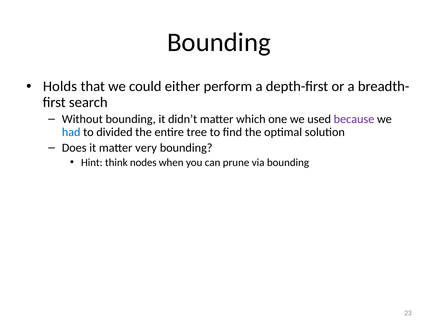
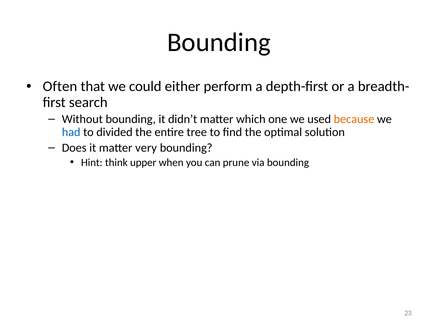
Holds: Holds -> Often (60, 87)
because colour: purple -> orange (354, 119)
nodes: nodes -> upper (143, 163)
